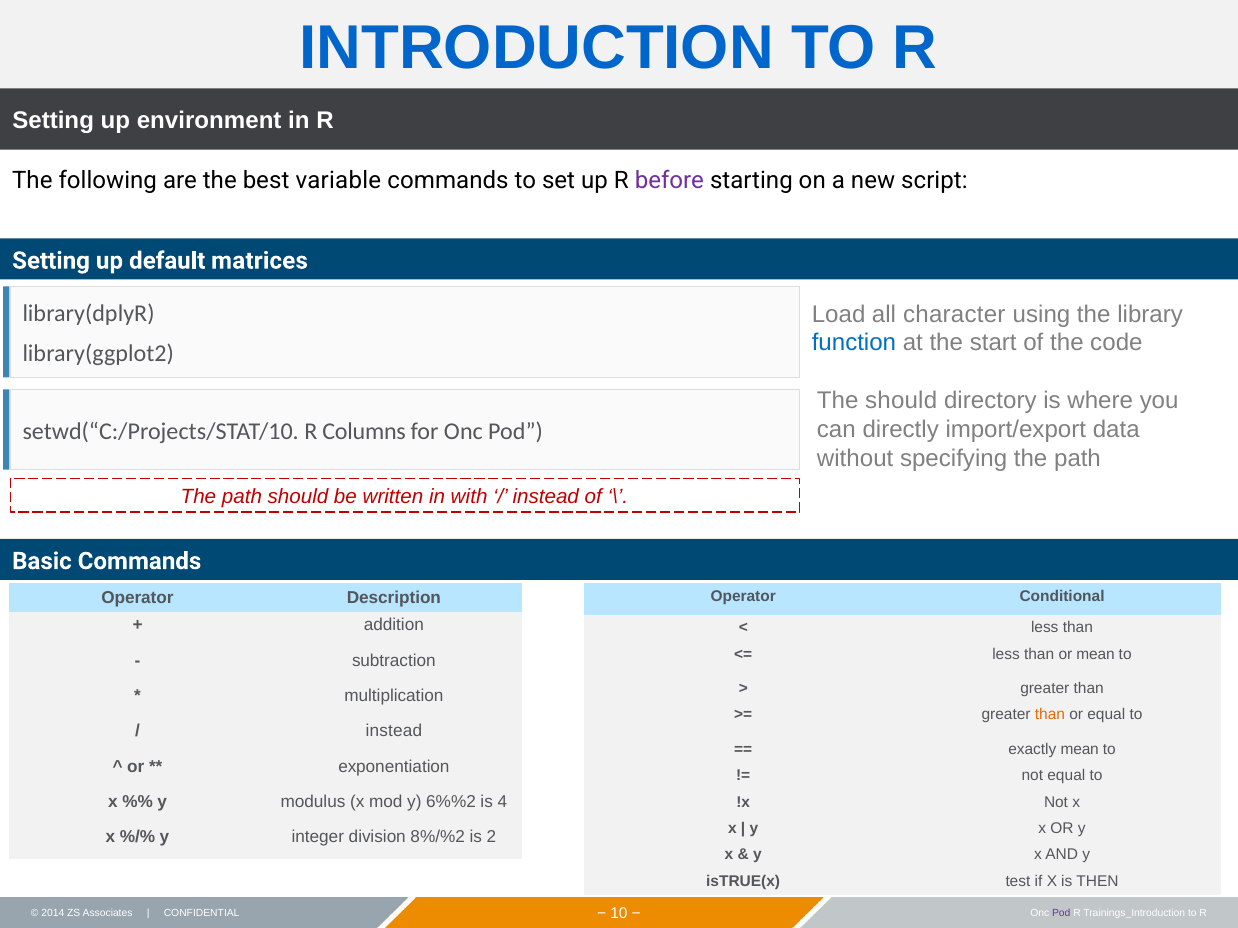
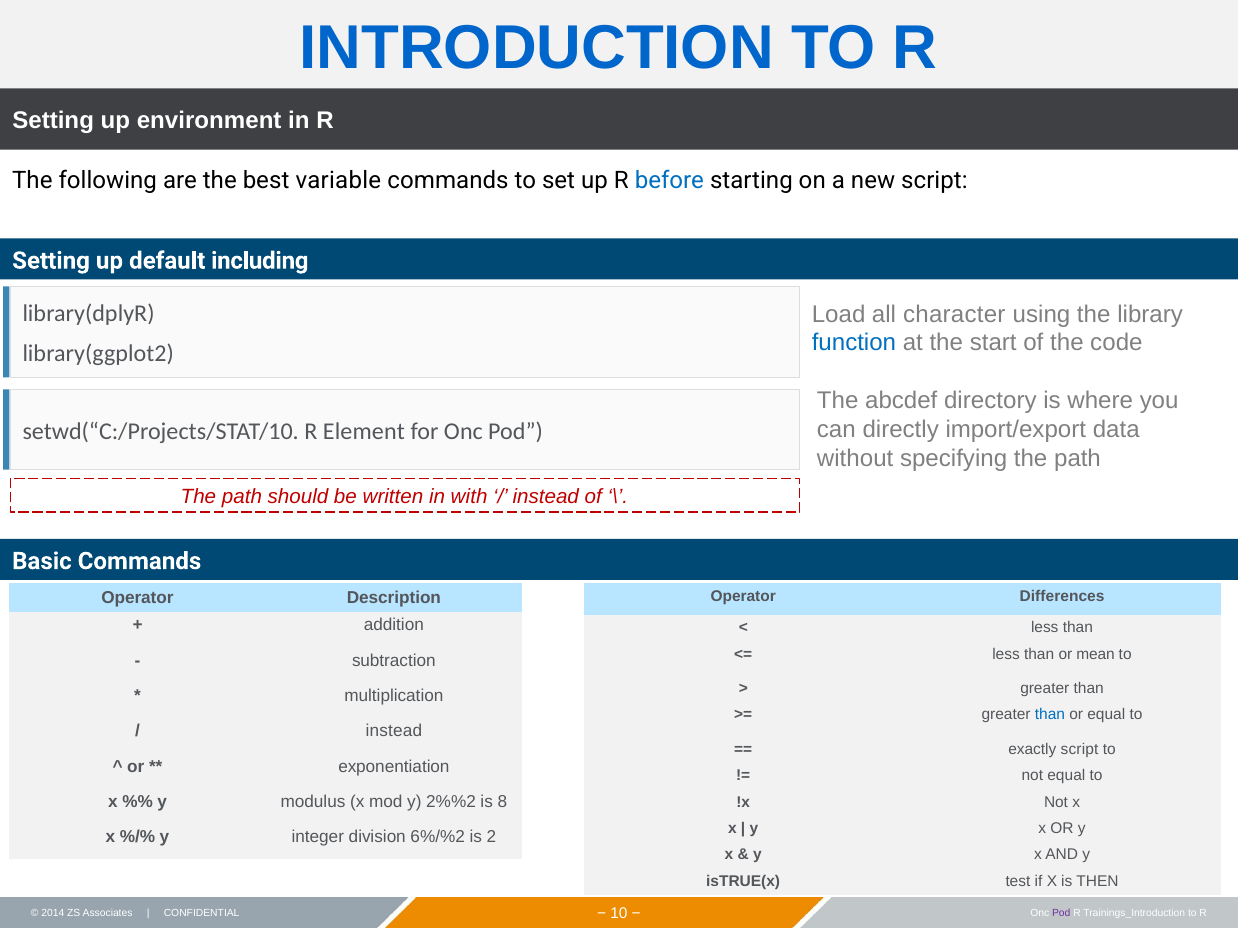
before colour: purple -> blue (669, 181)
matrices: matrices -> including (260, 261)
The should: should -> abcdef (901, 401)
Columns: Columns -> Element (364, 431)
Conditional: Conditional -> Differences (1062, 596)
than colour: orange -> blue (1050, 715)
exactly mean: mean -> script (1080, 750)
6%%2: 6%%2 -> 2%%2 (451, 802)
4: 4 -> 8 (502, 802)
8%/%2: 8%/%2 -> 6%/%2 (438, 837)
